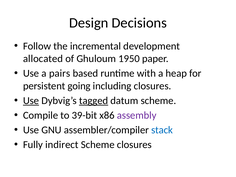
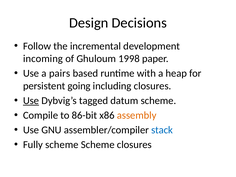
allocated: allocated -> incoming (43, 59)
1950: 1950 -> 1998 (129, 59)
tagged underline: present -> none (94, 101)
39-bit: 39-bit -> 86-bit (84, 115)
assembly colour: purple -> orange (137, 115)
Fully indirect: indirect -> scheme (62, 145)
